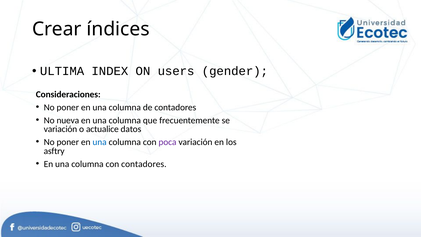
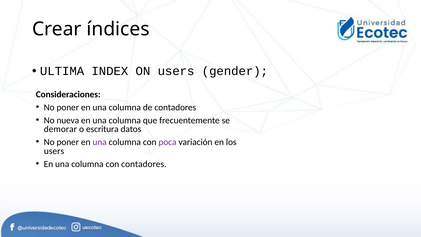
variación: variación -> demorar (60, 129)
actualice: actualice -> escritura (102, 129)
una colour: blue -> purple (100, 142)
asftry: asftry -> users (54, 151)
